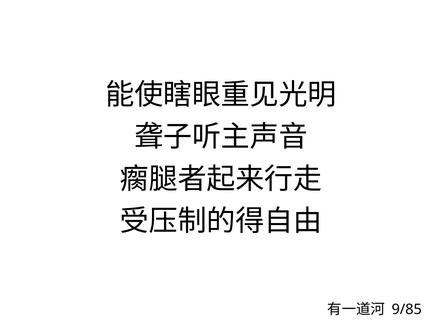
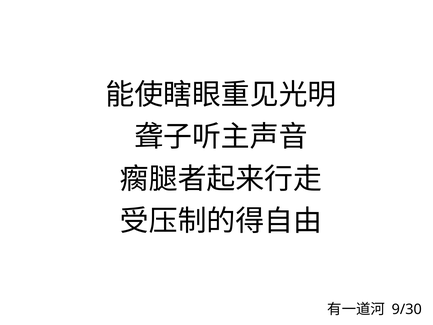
9/85: 9/85 -> 9/30 (407, 309)
